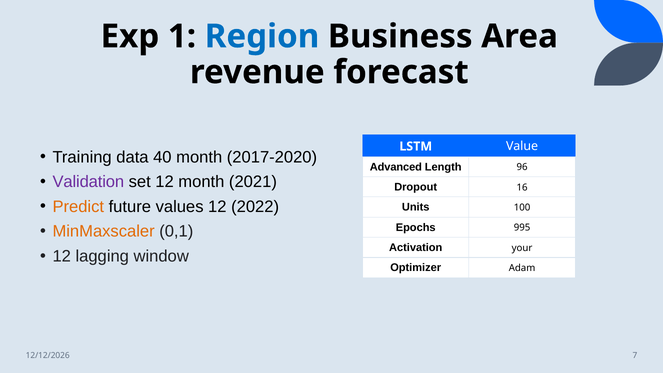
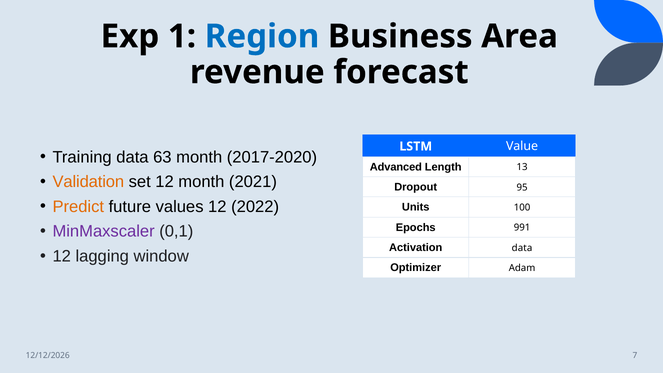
40: 40 -> 63 (162, 157)
96: 96 -> 13 (522, 167)
Validation colour: purple -> orange (88, 182)
16: 16 -> 95 (522, 187)
995: 995 -> 991 (522, 228)
MinMaxscaler colour: orange -> purple (104, 231)
Activation your: your -> data (522, 248)
